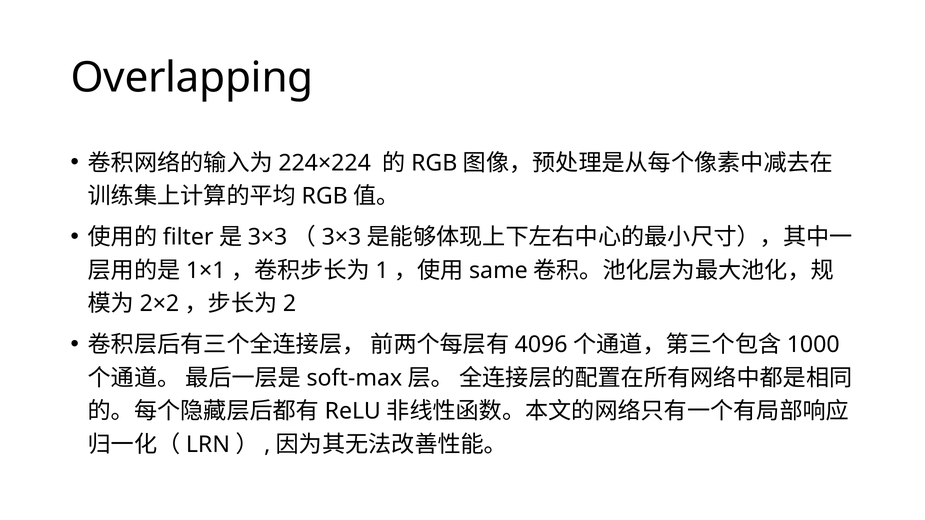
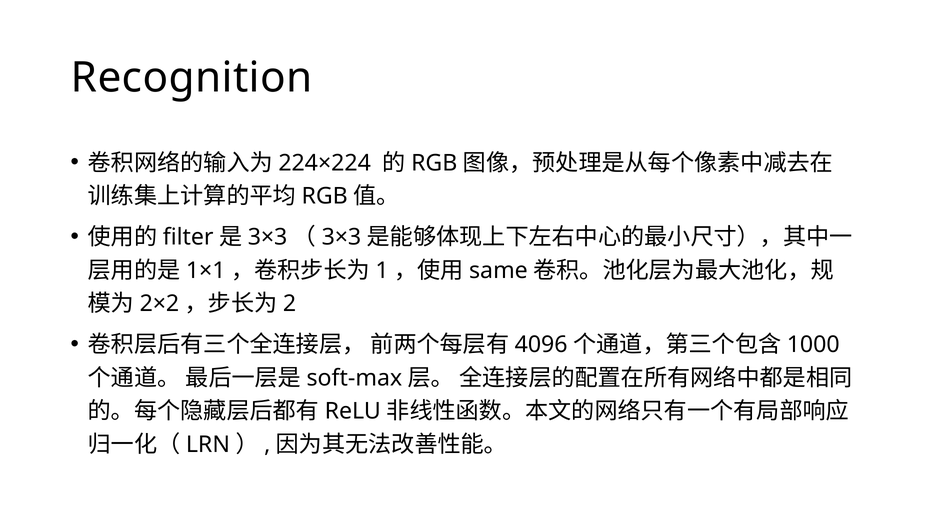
Overlapping: Overlapping -> Recognition (192, 78)
